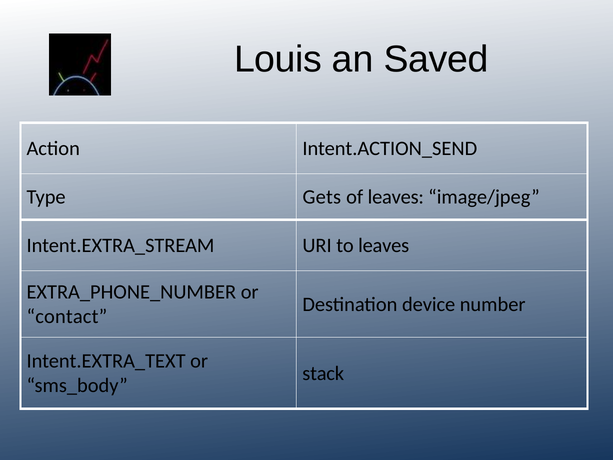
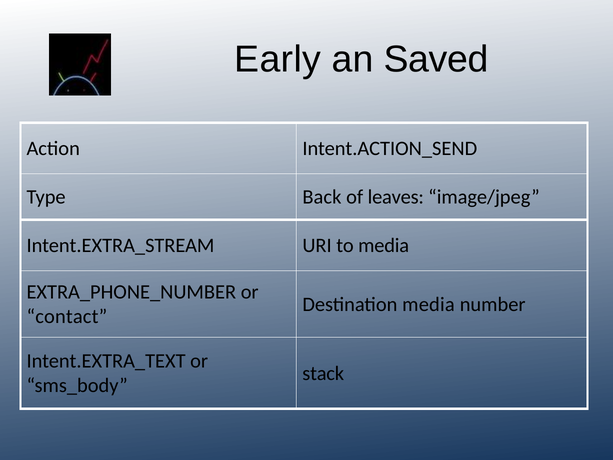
Louis: Louis -> Early (278, 59)
Gets: Gets -> Back (322, 197)
to leaves: leaves -> media (384, 245)
Destination device: device -> media (428, 304)
